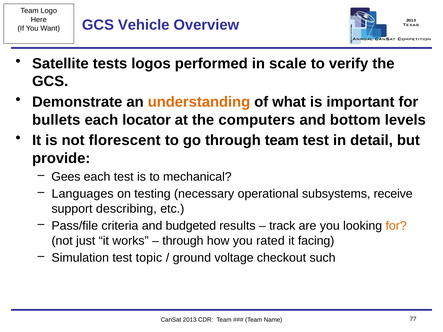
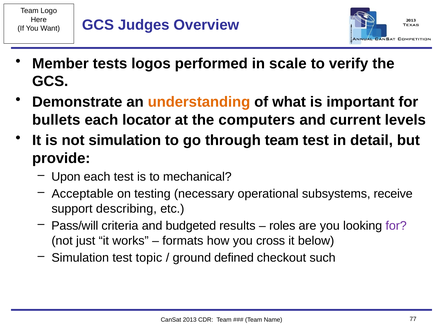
Vehicle: Vehicle -> Judges (144, 25)
Satellite: Satellite -> Member (60, 64)
bottom: bottom -> current (355, 120)
not florescent: florescent -> simulation (125, 141)
Gees: Gees -> Upon (66, 177)
Languages: Languages -> Acceptable (83, 194)
Pass/file: Pass/file -> Pass/will (75, 226)
track: track -> roles (282, 226)
for colour: orange -> purple (396, 226)
through: through -> formats (183, 241)
rated: rated -> cross (271, 241)
facing: facing -> below (316, 241)
voltage: voltage -> defined (234, 258)
